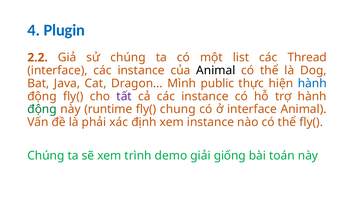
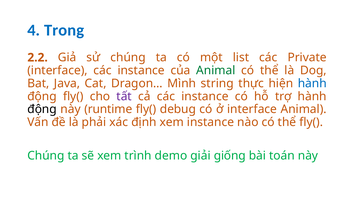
Plugin: Plugin -> Trong (64, 30)
Thread: Thread -> Private (307, 58)
Animal colour: black -> green (216, 70)
public: public -> string (217, 83)
động colour: green -> black (42, 109)
chung: chung -> debug (178, 109)
